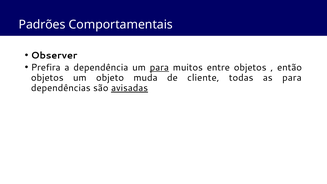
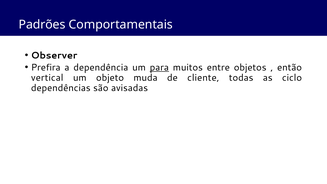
objetos: objetos -> vertical (47, 78)
as para: para -> ciclo (292, 78)
avisadas underline: present -> none (130, 88)
